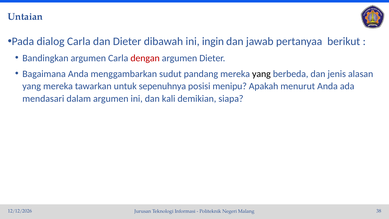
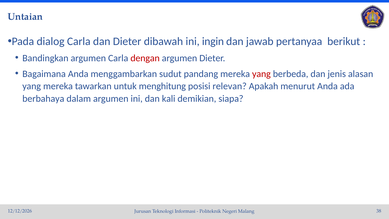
yang colour: black -> red (261, 74)
sepenuhnya: sepenuhnya -> menghitung (162, 86)
menipu: menipu -> relevan (230, 86)
mendasari: mendasari -> berbahaya (43, 99)
